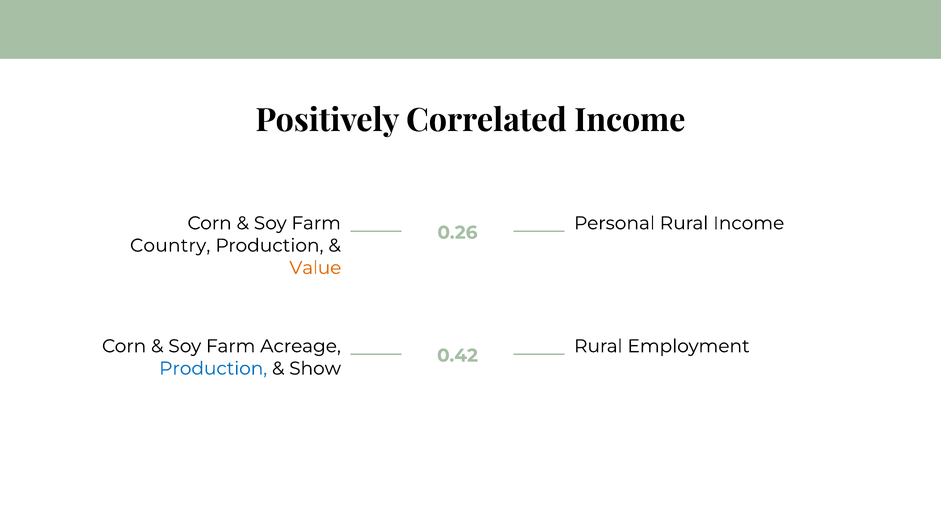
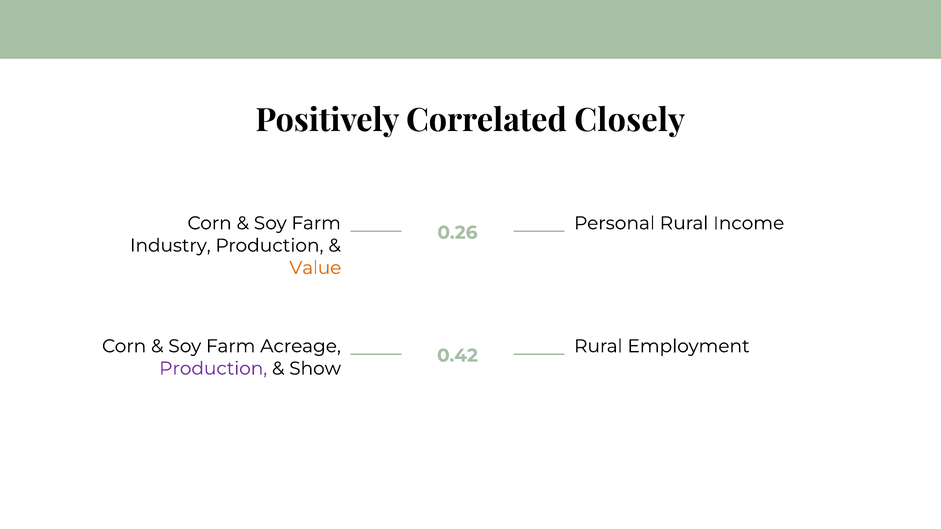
Correlated Income: Income -> Closely (630, 120)
Country: Country -> Industry (170, 246)
Production colour: blue -> purple (213, 369)
